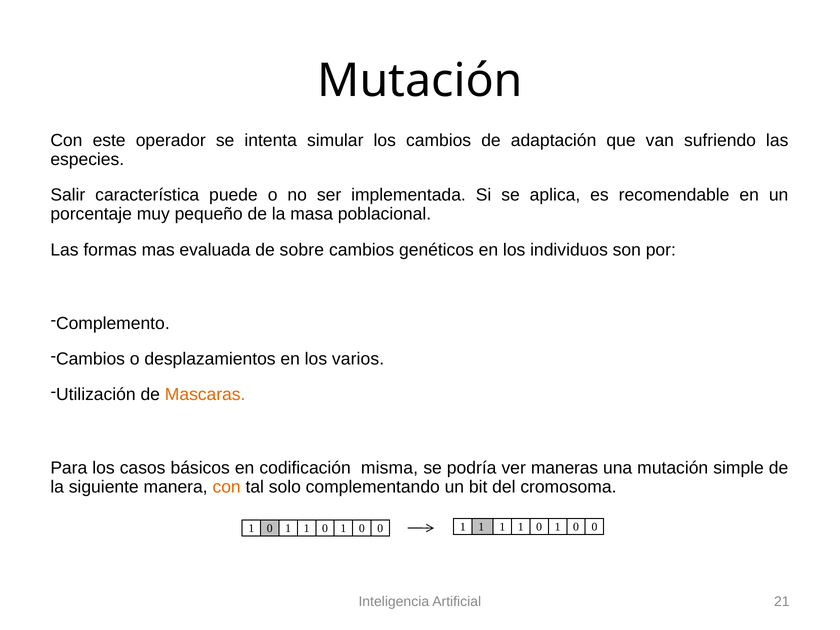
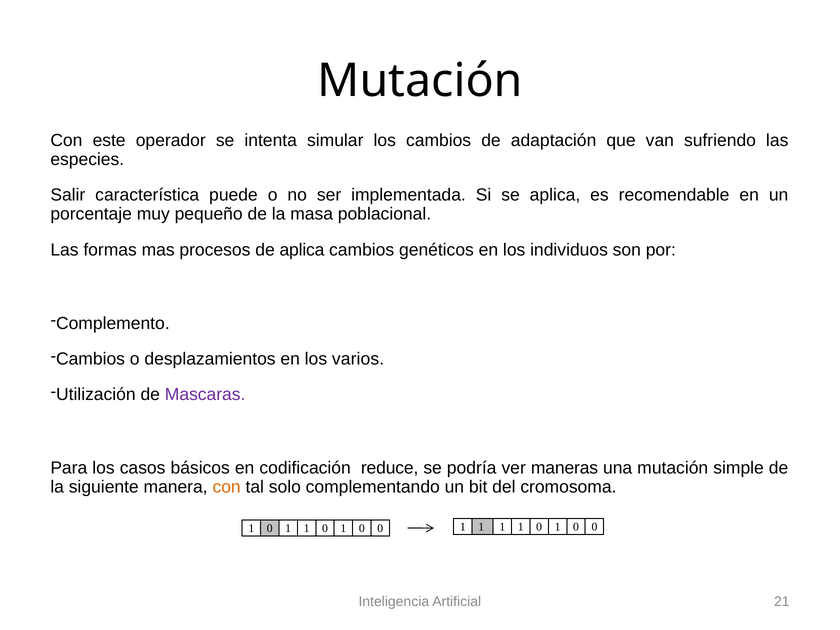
evaluada: evaluada -> procesos (215, 250)
de sobre: sobre -> aplica (302, 250)
Mascaras colour: orange -> purple (205, 395)
misma: misma -> reduce (390, 468)
